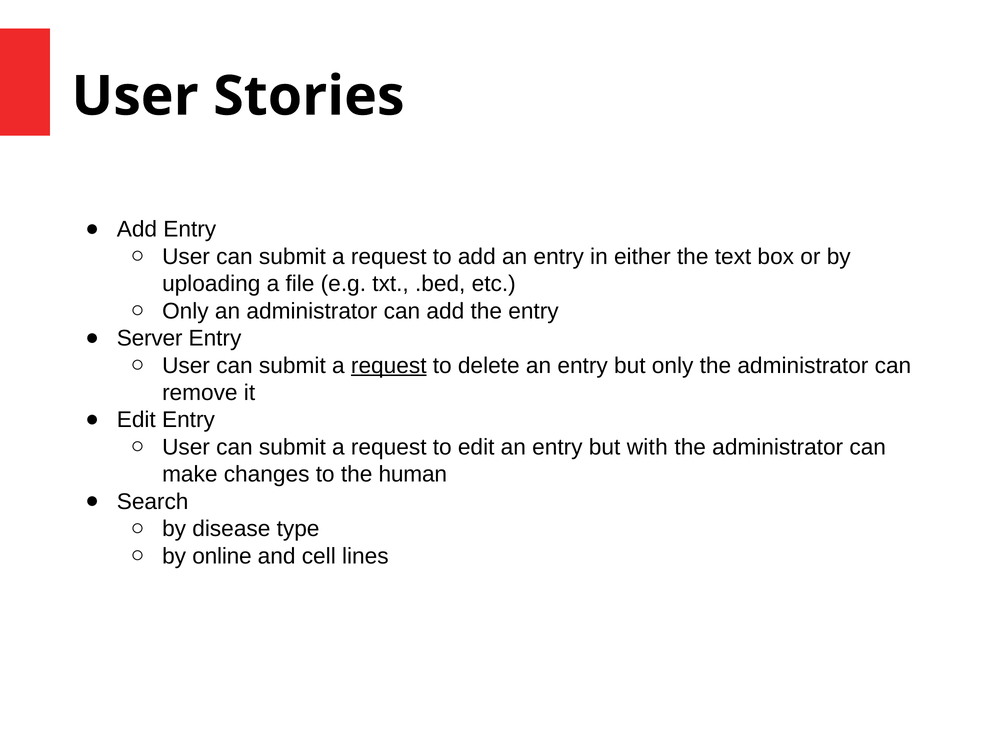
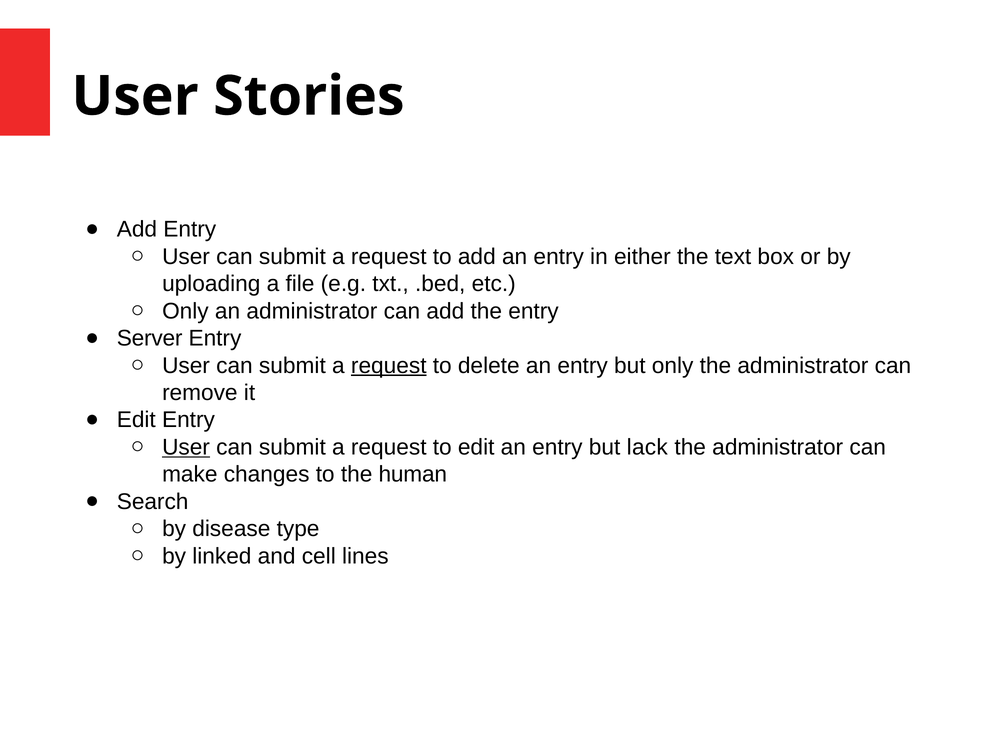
User underline: none -> present (186, 447)
with: with -> lack (647, 447)
online: online -> linked (222, 556)
